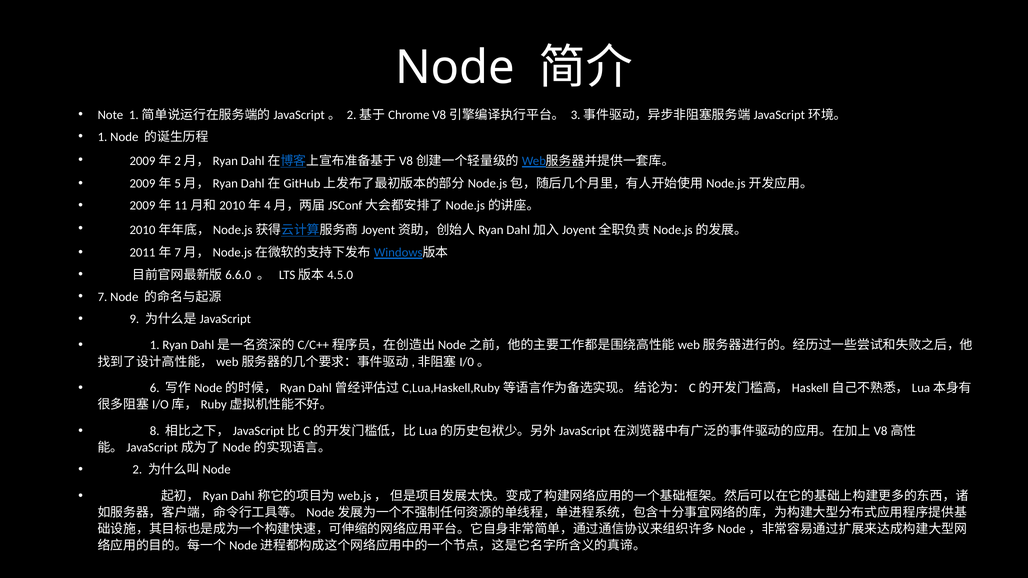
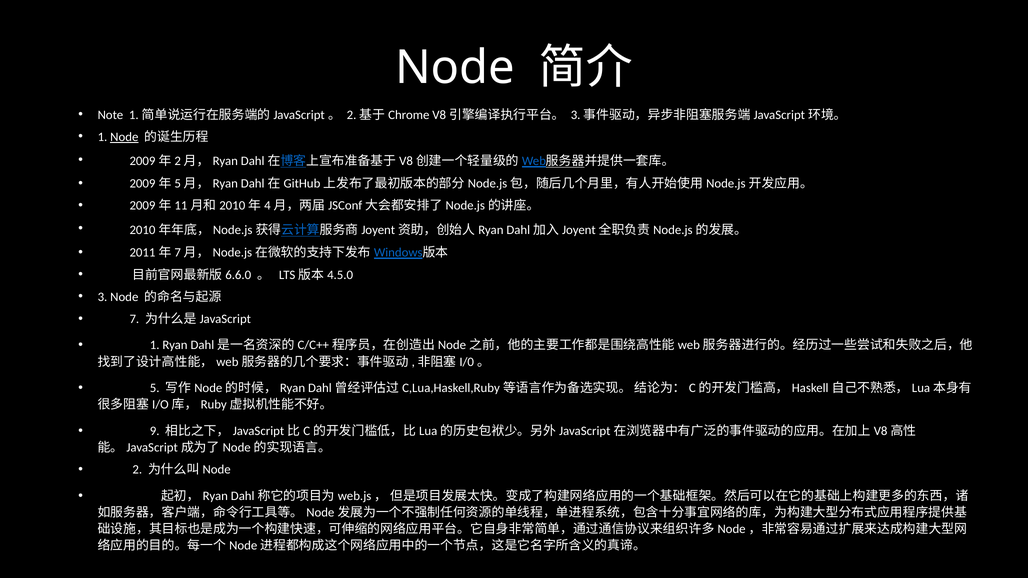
Node underline: none -> present (124, 137)
7: 7 -> 3 (102, 297)
9: 9 -> 7 (134, 319)
6: 6 -> 5 (155, 388)
8: 8 -> 9 (155, 431)
